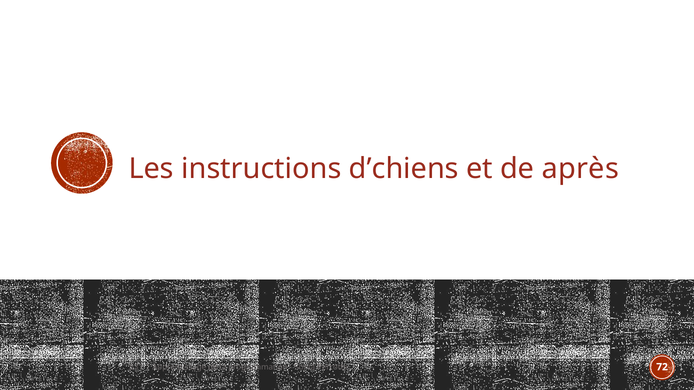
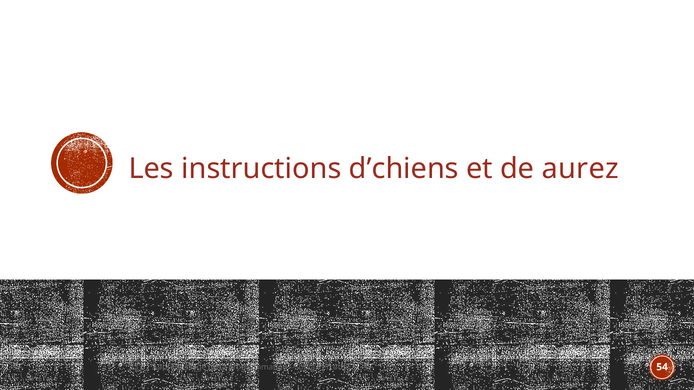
après: après -> aurez (580, 169)
72: 72 -> 54 (662, 367)
